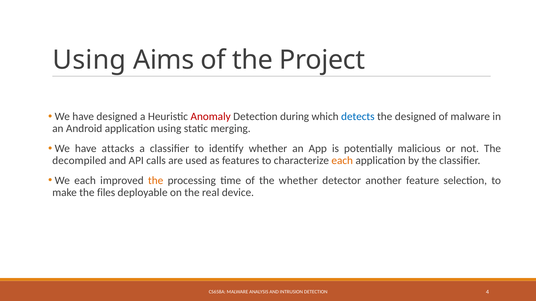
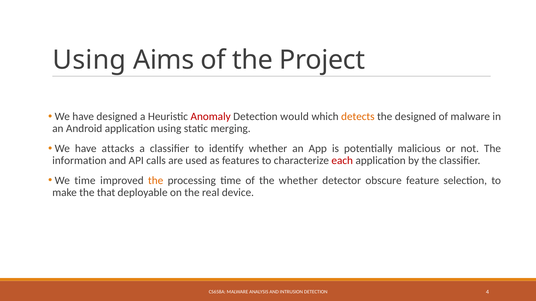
during: during -> would (295, 117)
detects colour: blue -> orange (358, 117)
decompiled: decompiled -> information (79, 161)
each colour: orange -> red (342, 161)
We each: each -> time (85, 181)
another: another -> obscure (384, 181)
files: files -> that (106, 193)
